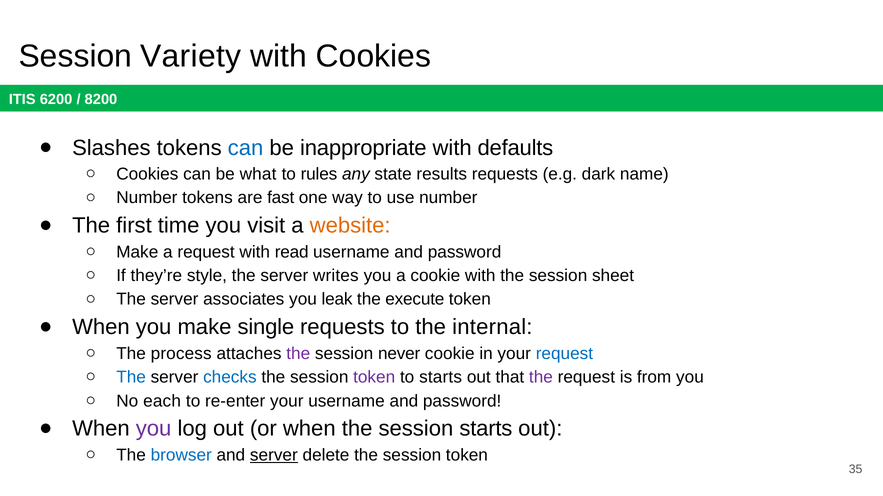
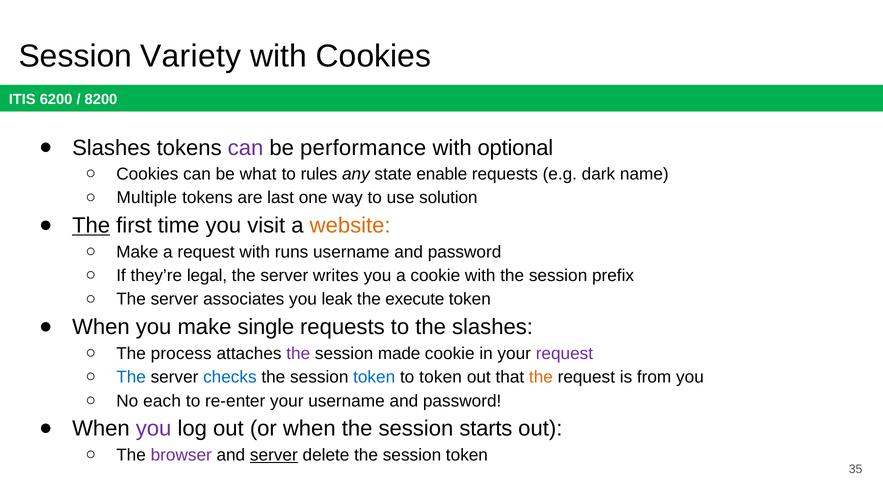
can colour: blue -> purple (246, 148)
inappropriate: inappropriate -> performance (363, 148)
defaults: defaults -> optional (515, 148)
results: results -> enable (442, 174)
Number: Number -> Multiple (147, 198)
fast: fast -> last (281, 198)
use number: number -> solution (448, 198)
The underline: none -> present (91, 226)
read: read -> runs (292, 252)
style: style -> legal (207, 276)
sheet: sheet -> prefix (613, 276)
the internal: internal -> slashes (492, 328)
never: never -> made (399, 354)
request colour: blue -> purple (564, 354)
token colour: purple -> blue (374, 378)
to starts: starts -> token (441, 378)
the colour: purple -> orange (541, 378)
browser colour: blue -> purple (181, 456)
